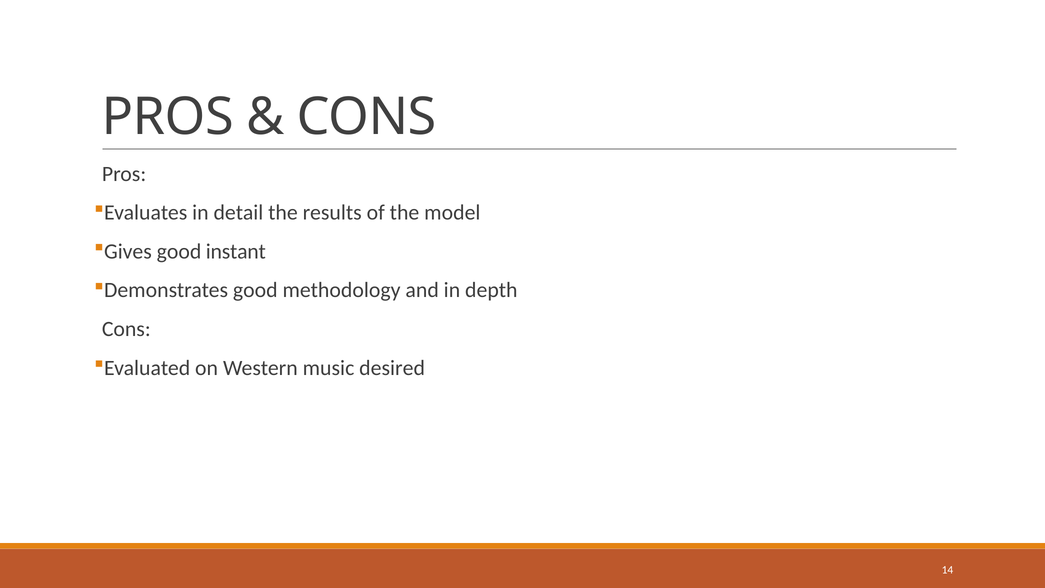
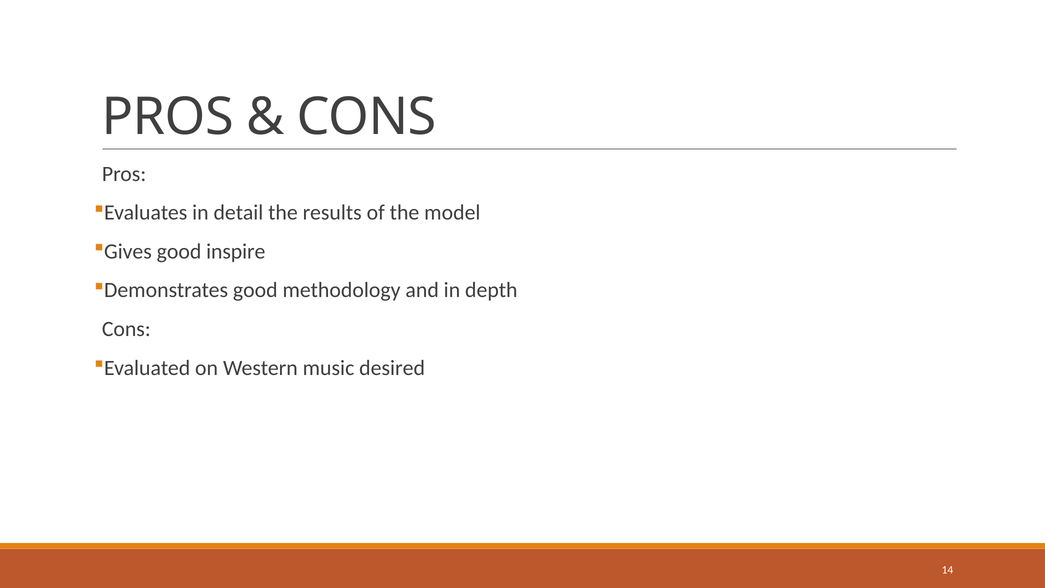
instant: instant -> inspire (236, 251)
